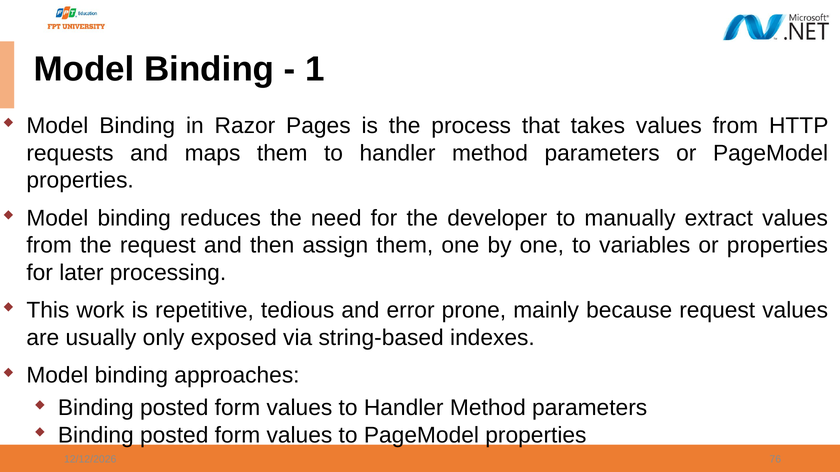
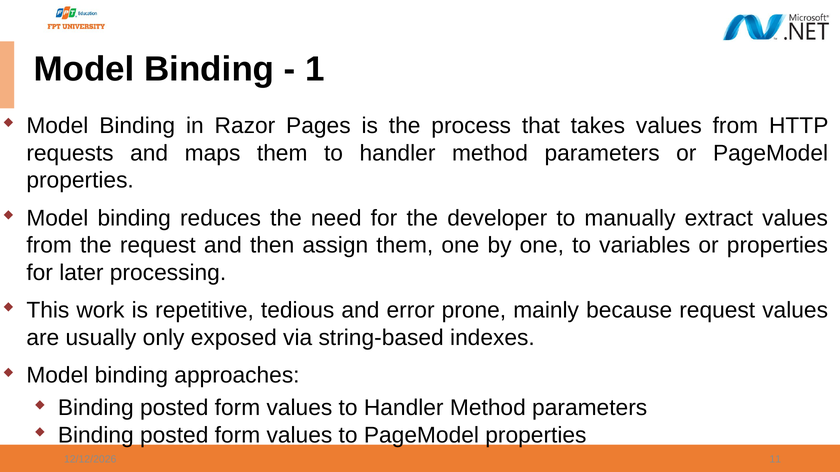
76: 76 -> 11 (775, 460)
